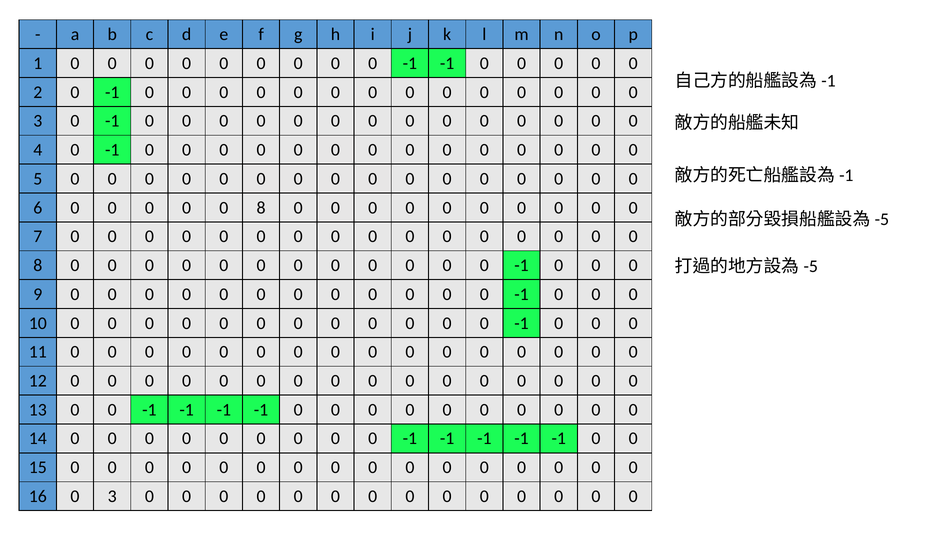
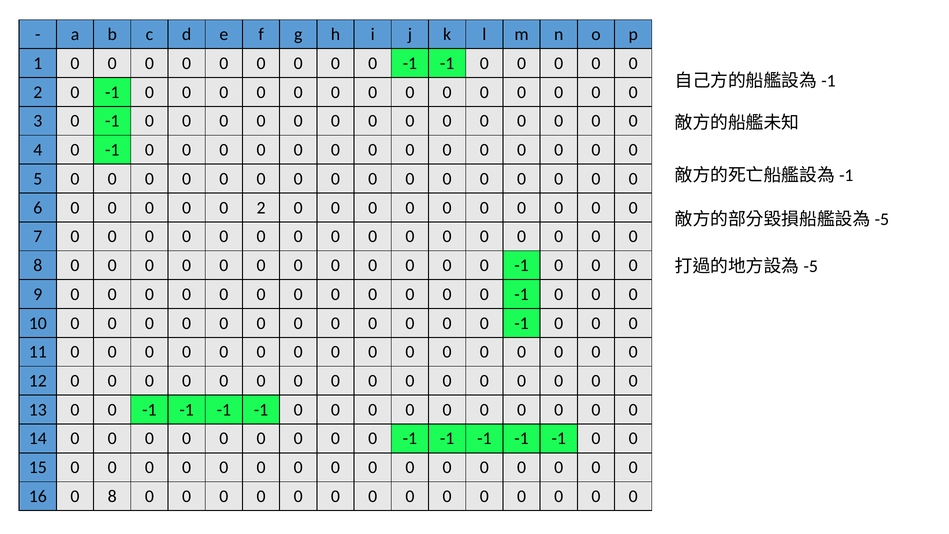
8: 8 -> 2 (261, 208)
16 0 3: 3 -> 8 (112, 496)
